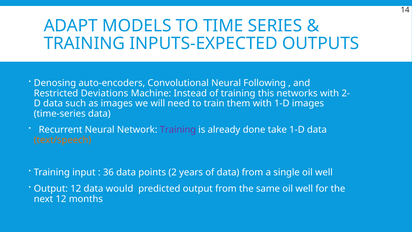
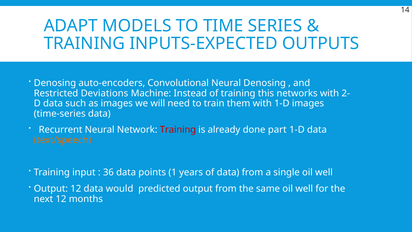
Neural Following: Following -> Denosing (265, 83)
Training colour: purple -> red (178, 130)
take: take -> part (277, 130)
2: 2 -> 1 (173, 172)
